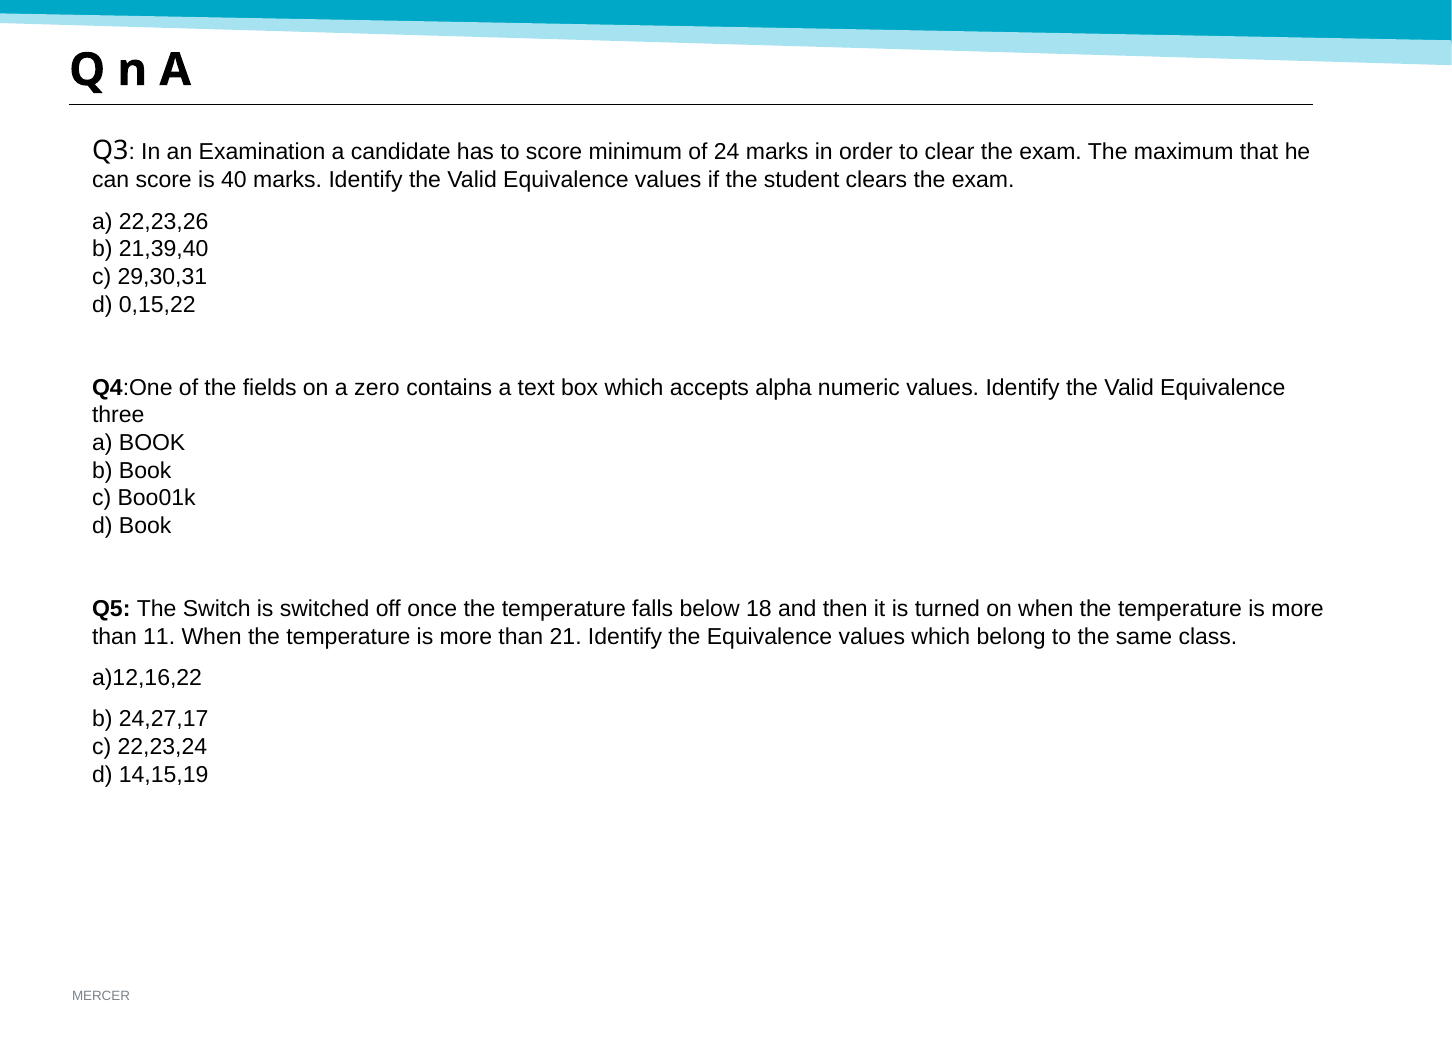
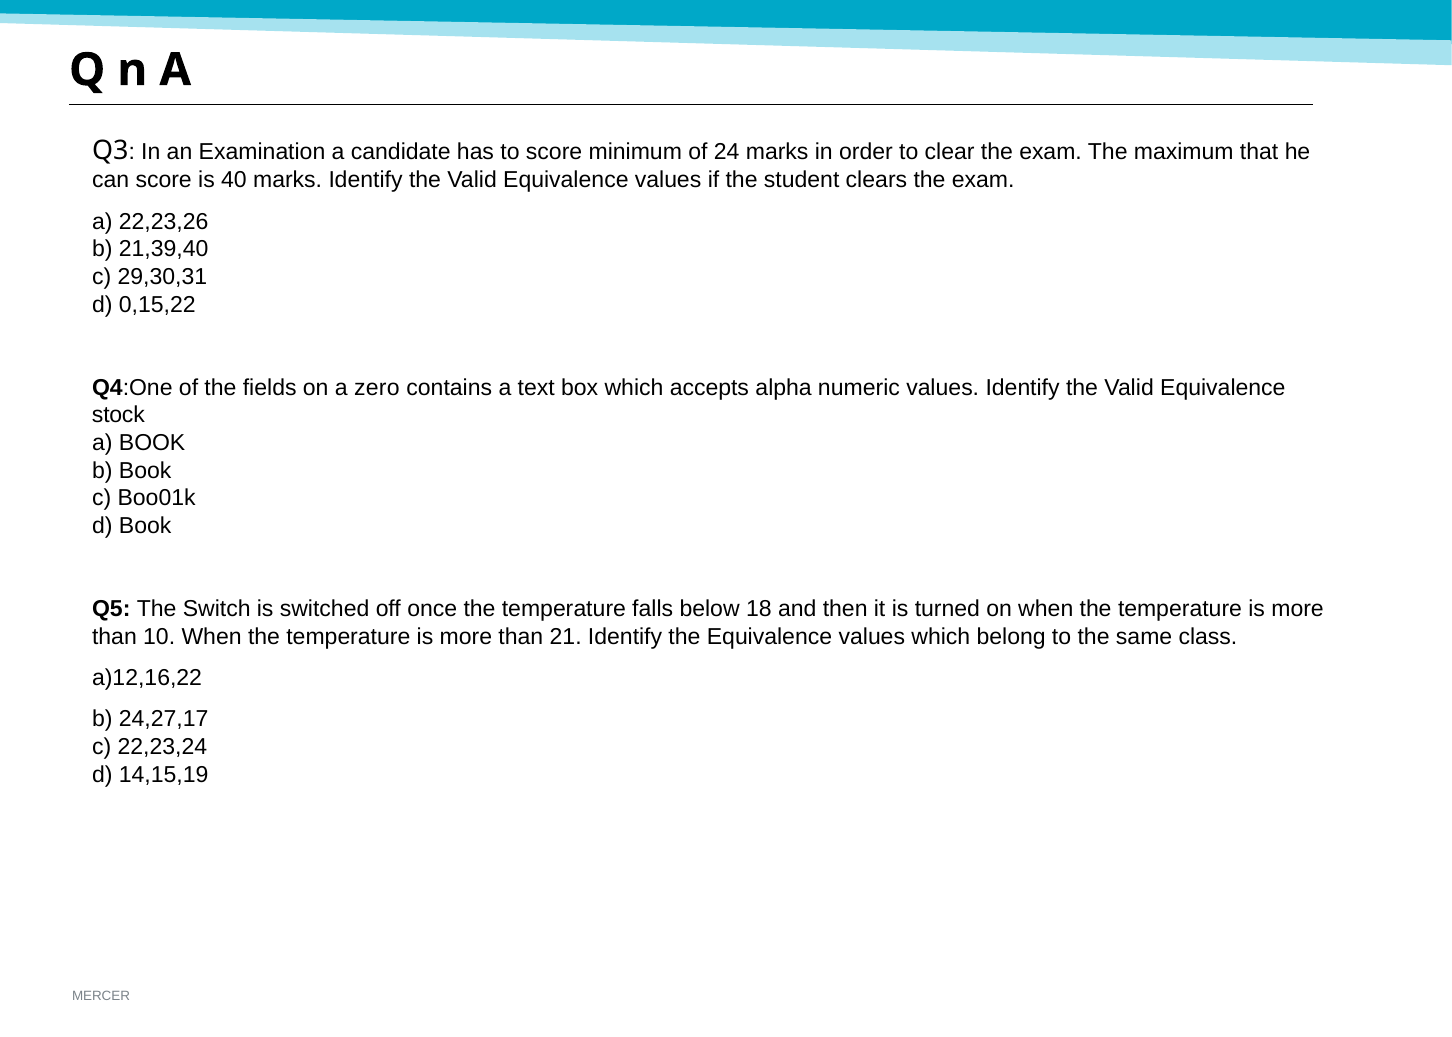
three: three -> stock (118, 415)
11: 11 -> 10 (159, 636)
